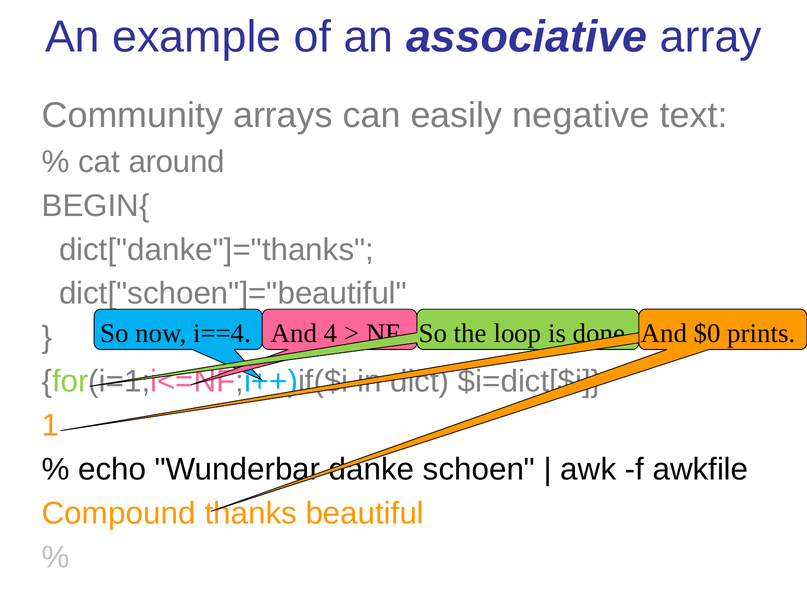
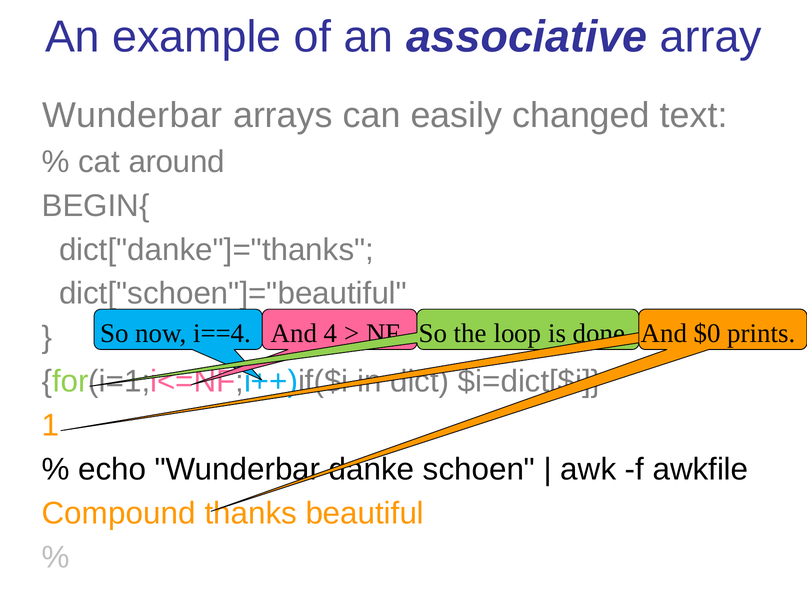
Community: Community -> Wunderbar (132, 116)
negative: negative -> changed (581, 116)
